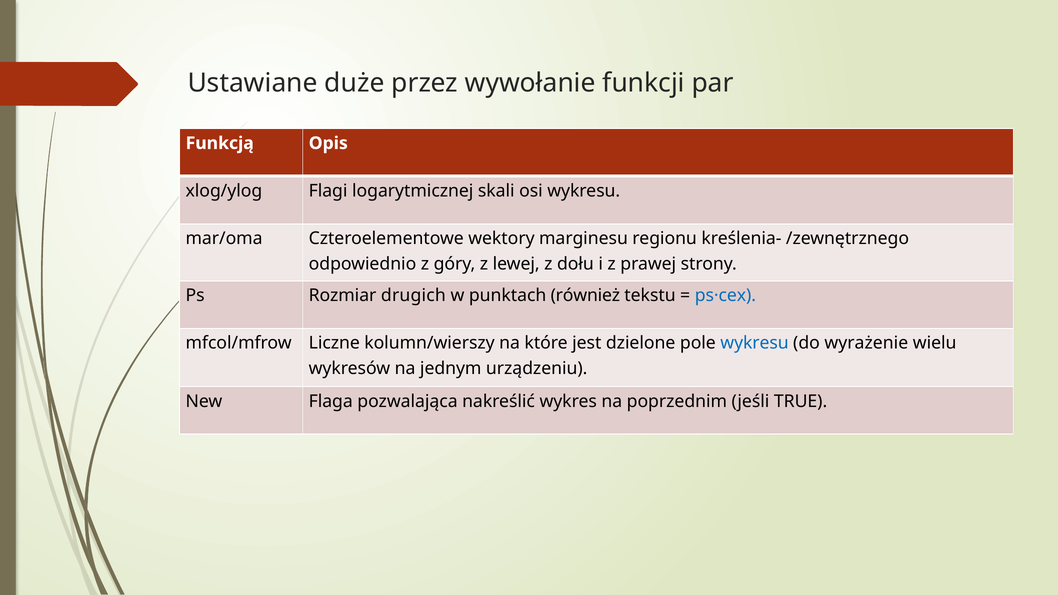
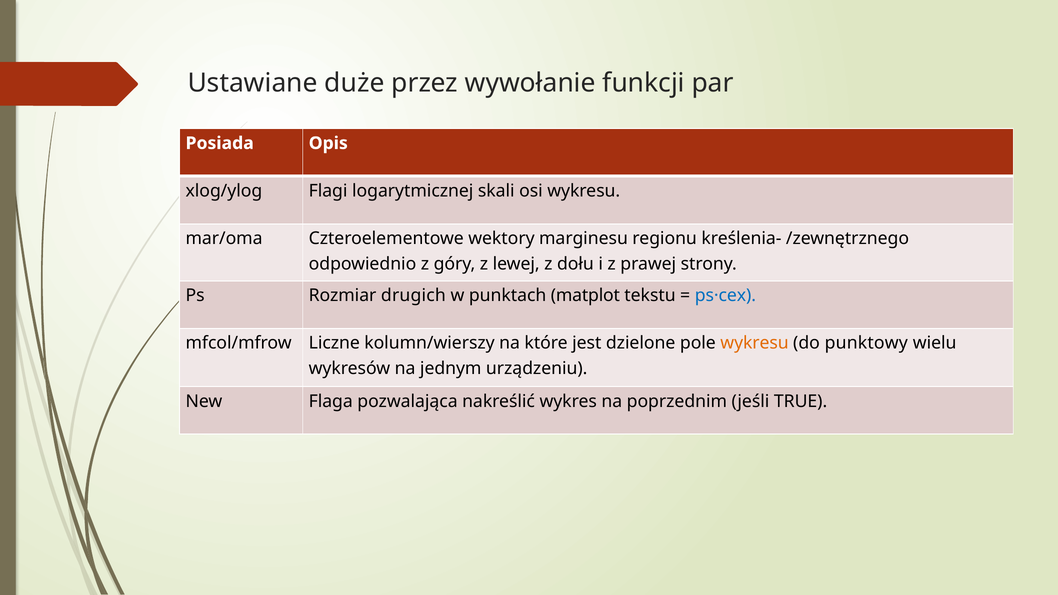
Funkcją: Funkcją -> Posiada (220, 143)
również: również -> matplot (585, 295)
wykresu colour: blue -> orange (755, 343)
wyrażenie: wyrażenie -> punktowy (866, 343)
